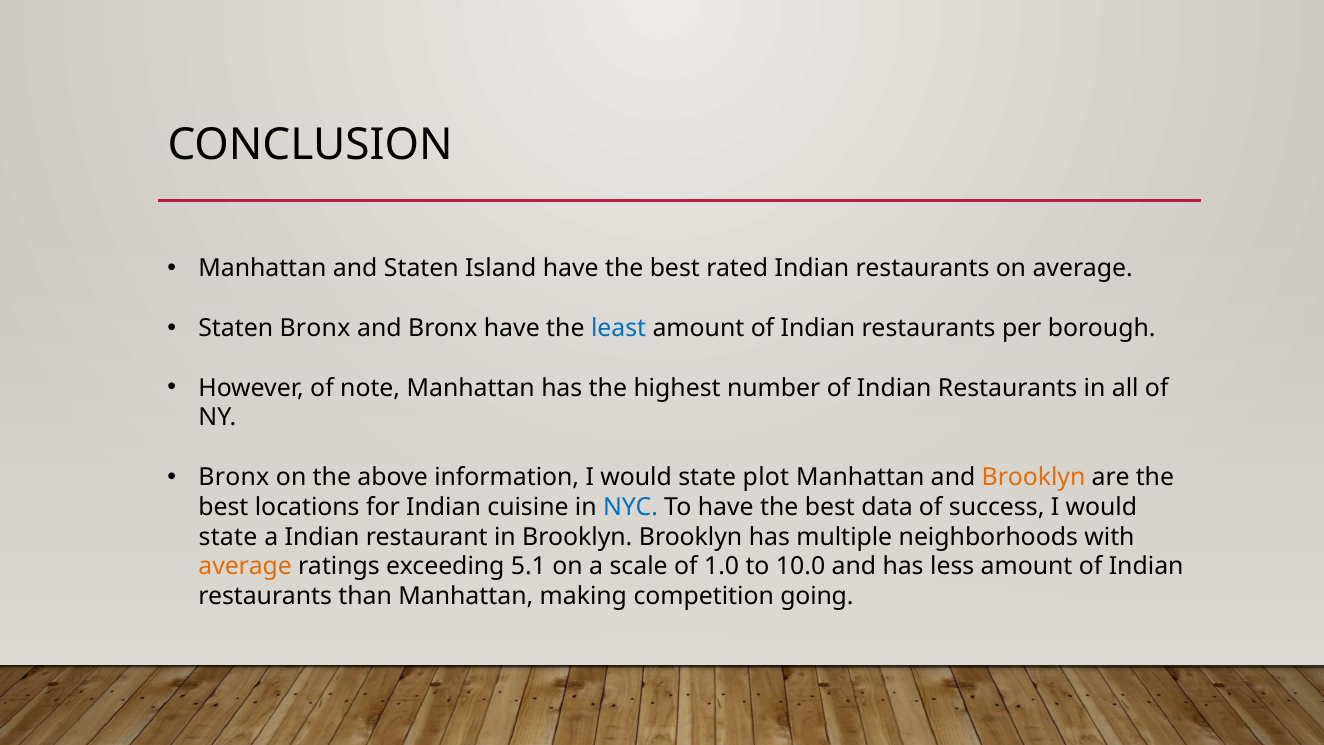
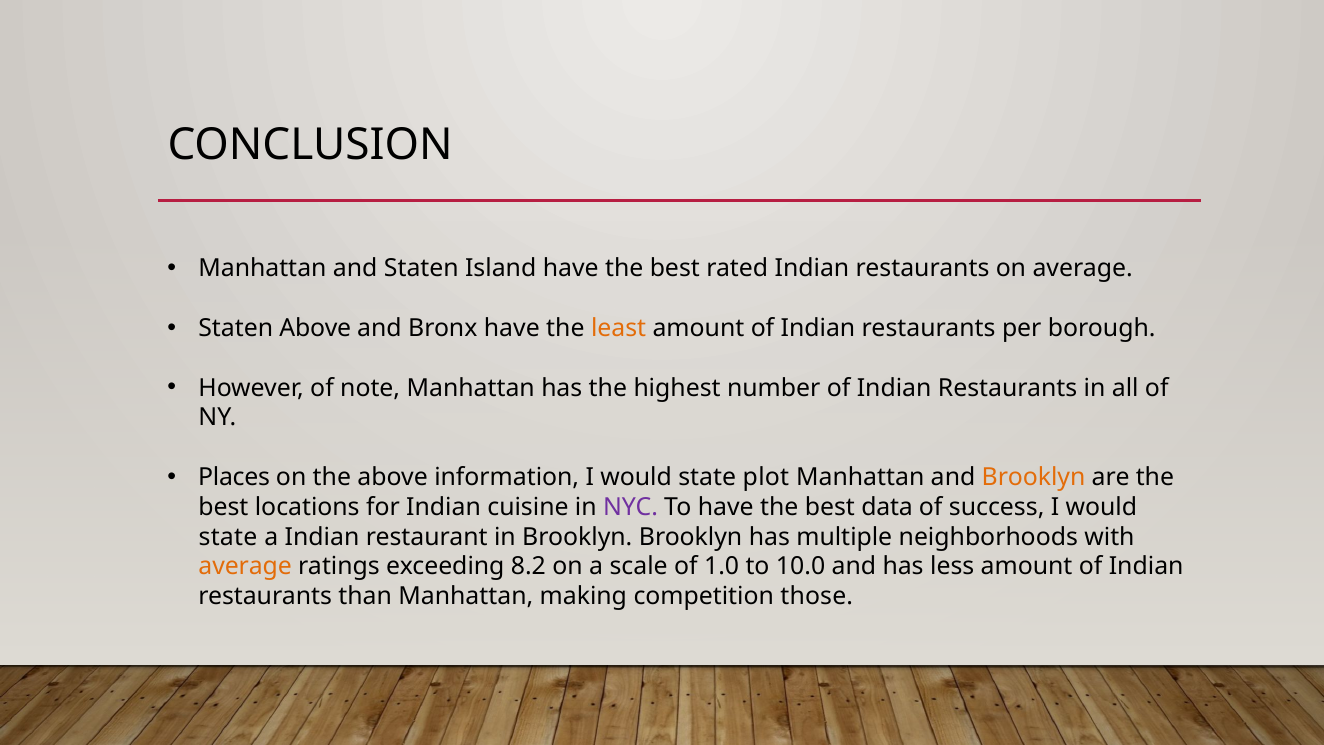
Staten Bronx: Bronx -> Above (315, 328)
least colour: blue -> orange (619, 328)
Bronx: Bronx -> Places (234, 477)
NYC colour: blue -> purple (631, 507)
5.1: 5.1 -> 8.2 (528, 566)
going: going -> those (817, 596)
